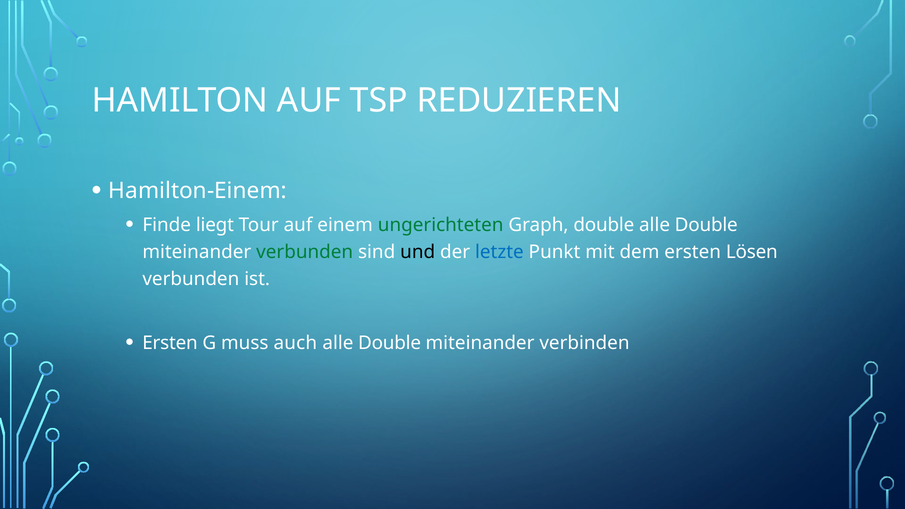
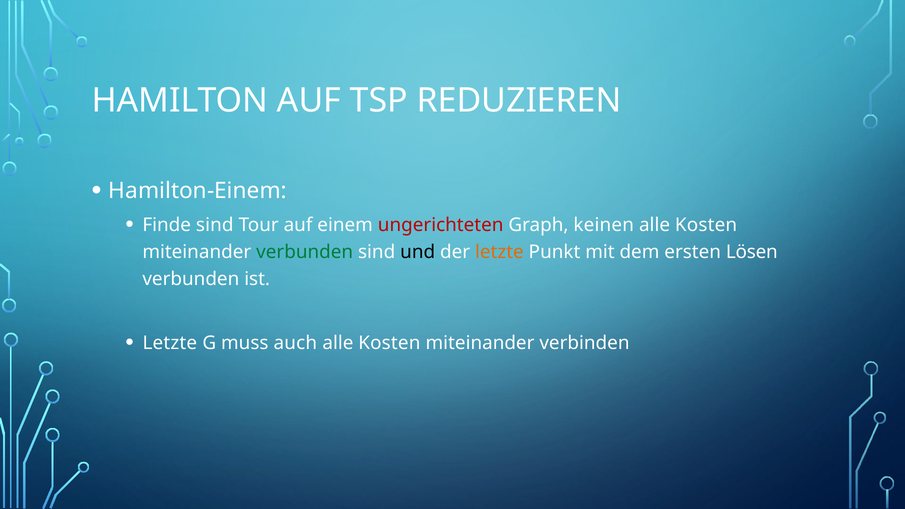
Finde liegt: liegt -> sind (215, 225)
ungerichteten colour: green -> red (441, 225)
Graph double: double -> keinen (604, 225)
Double: Double -> Kosten (706, 225)
letzte colour: blue -> orange (499, 252)
Ersten: Ersten -> Letzte (170, 343)
Double: Double -> Kosten (389, 343)
